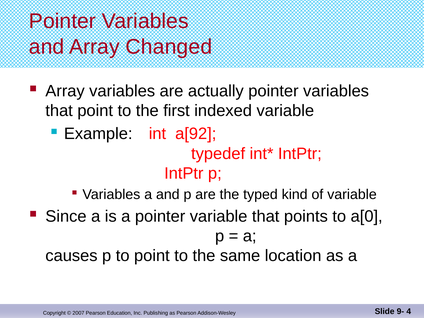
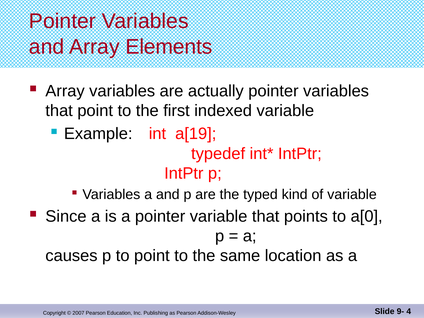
Changed: Changed -> Elements (169, 47)
a[92: a[92 -> a[19 (196, 134)
